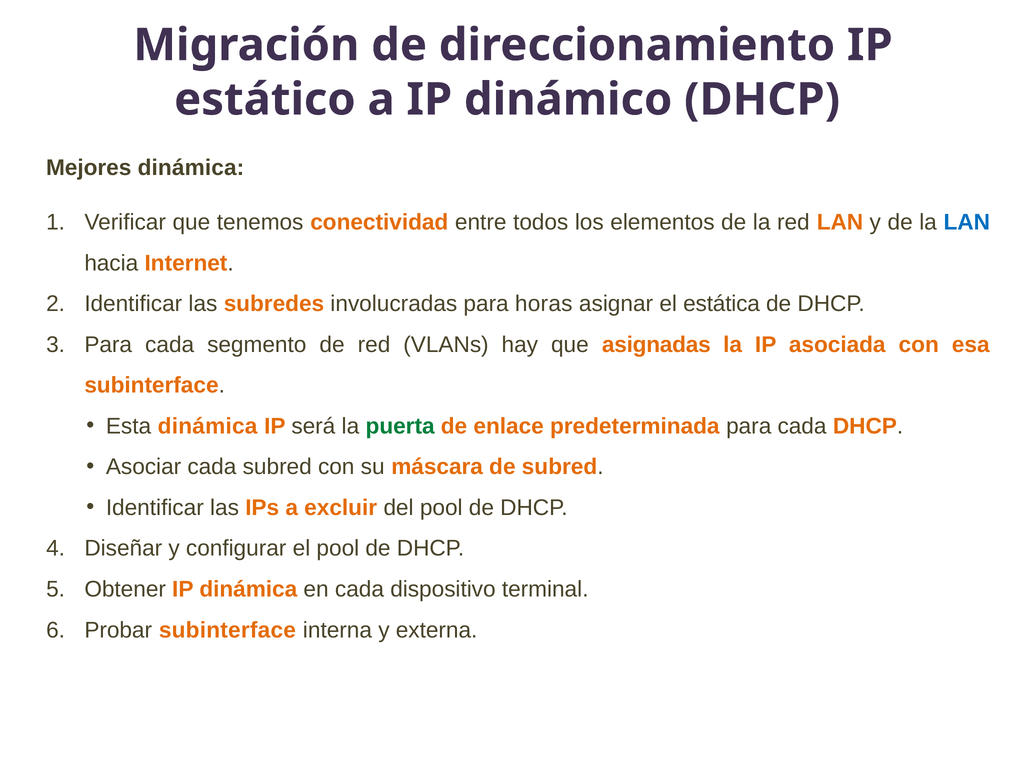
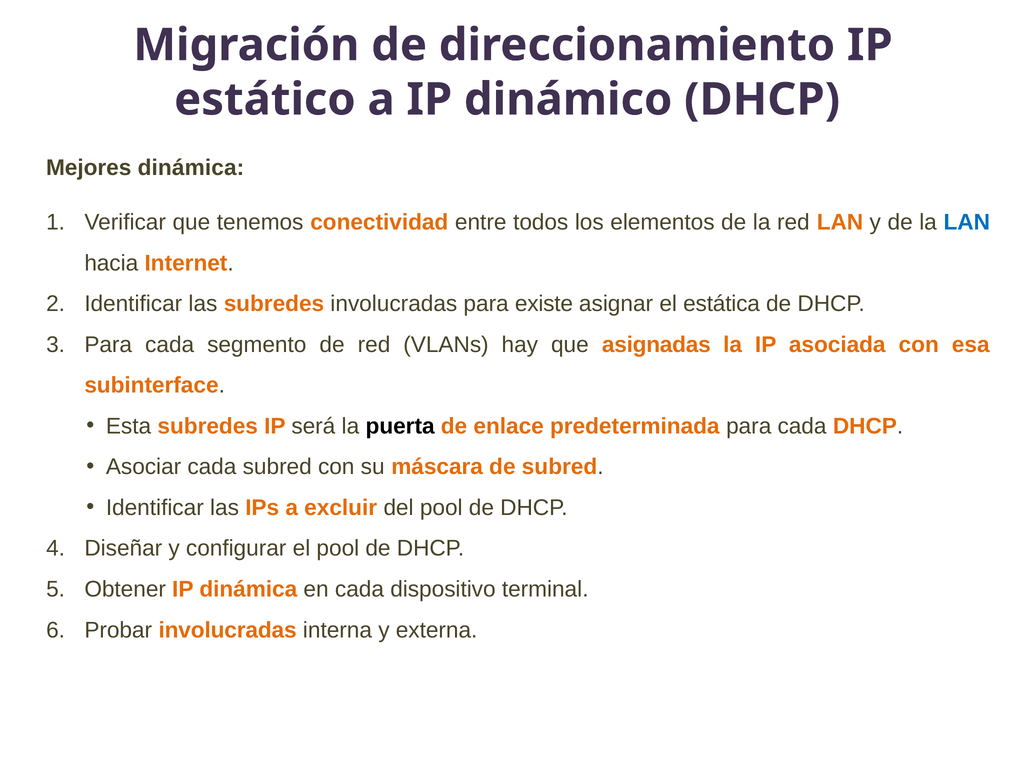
horas: horas -> existe (544, 304)
Esta dinámica: dinámica -> subredes (208, 426)
puerta colour: green -> black (400, 426)
Probar subinterface: subinterface -> involucradas (228, 630)
